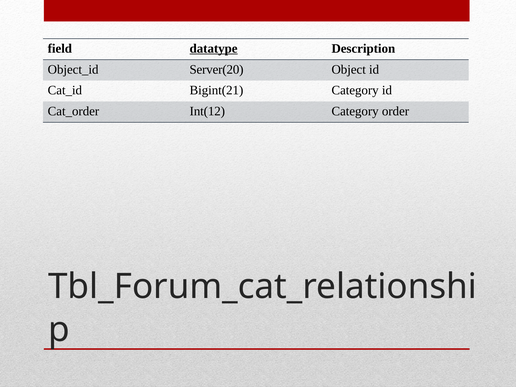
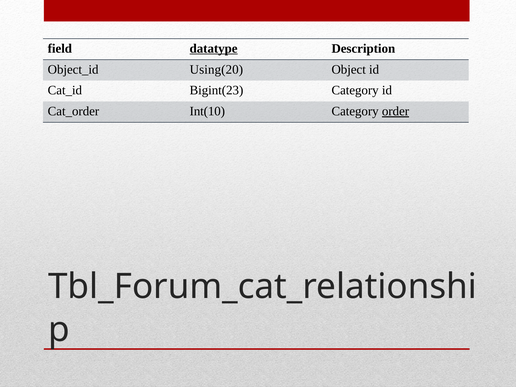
Server(20: Server(20 -> Using(20 (216, 69)
Bigint(21: Bigint(21 -> Bigint(23 (216, 90)
Int(12: Int(12 -> Int(10 (207, 111)
order underline: none -> present (396, 111)
